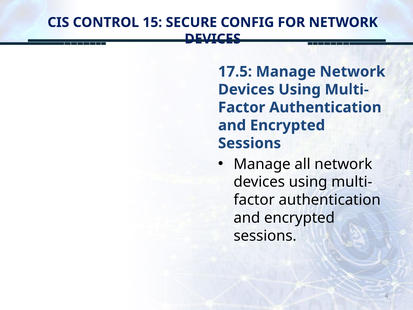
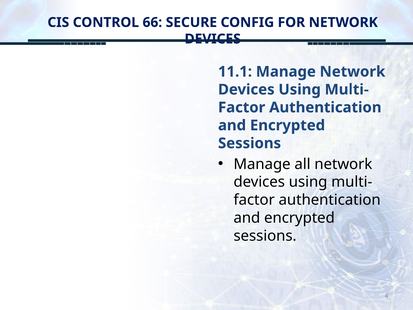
15: 15 -> 66 (152, 22)
17.5: 17.5 -> 11.1 (235, 72)
